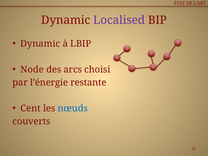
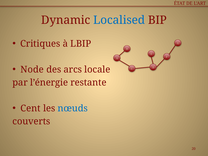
Localised colour: purple -> blue (119, 20)
Dynamic: Dynamic -> Critiques (40, 44)
choisi: choisi -> locale (97, 70)
